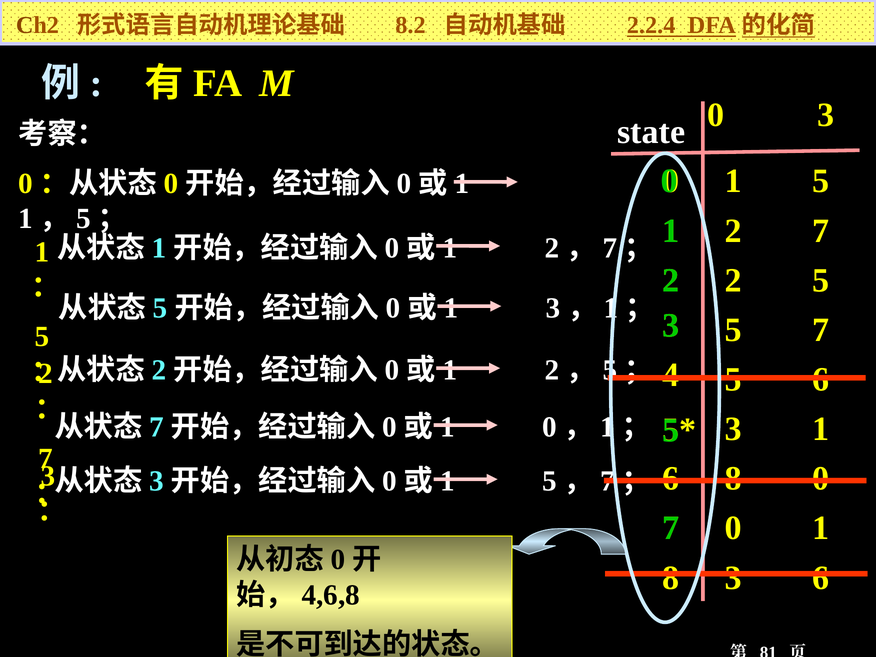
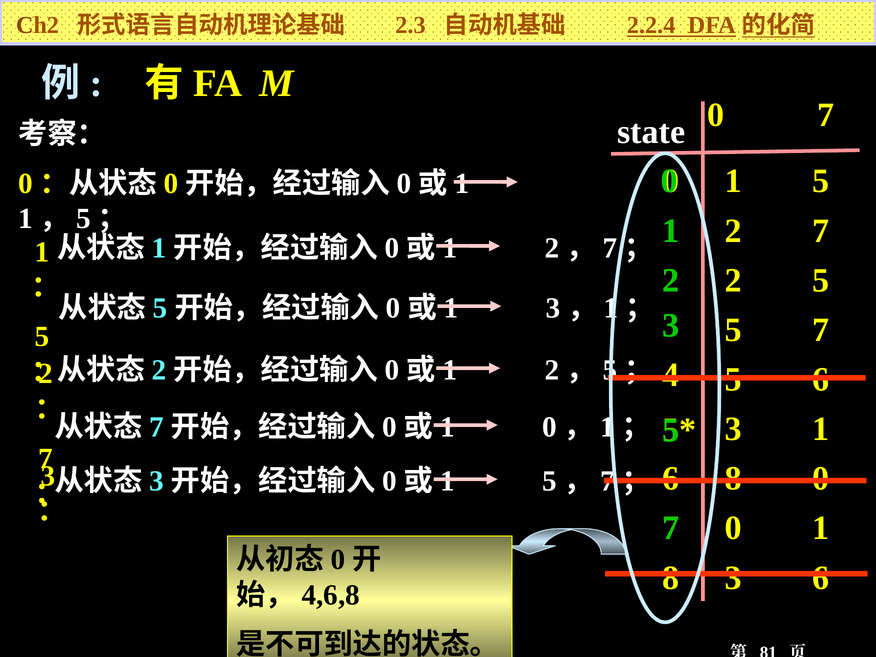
8.2: 8.2 -> 2.3 (411, 25)
3: 3 -> 7 (826, 115)
